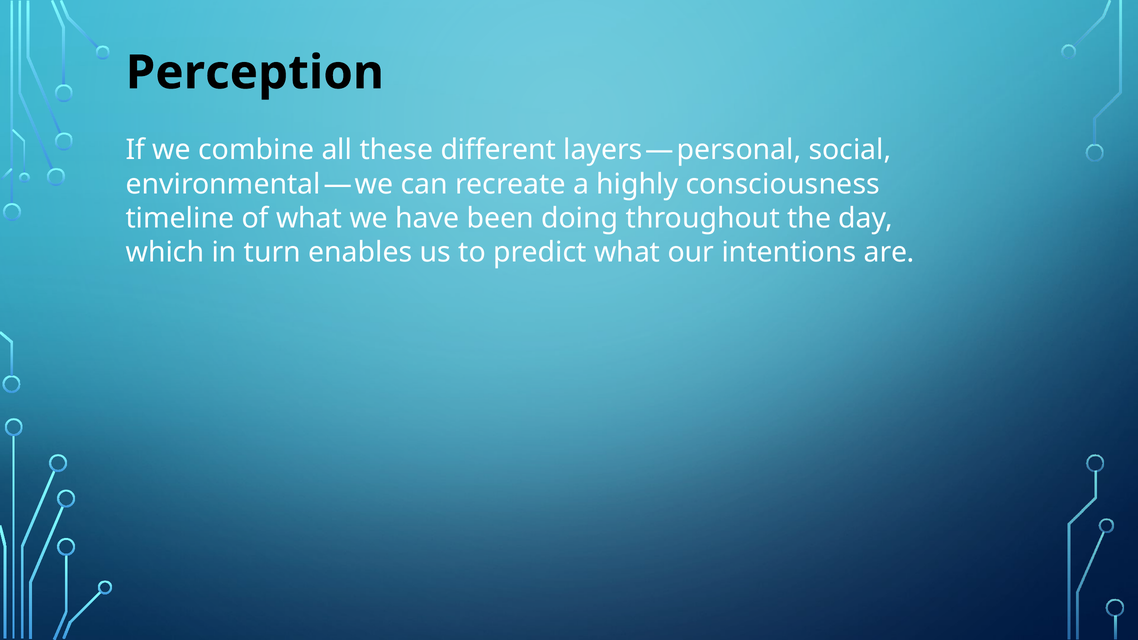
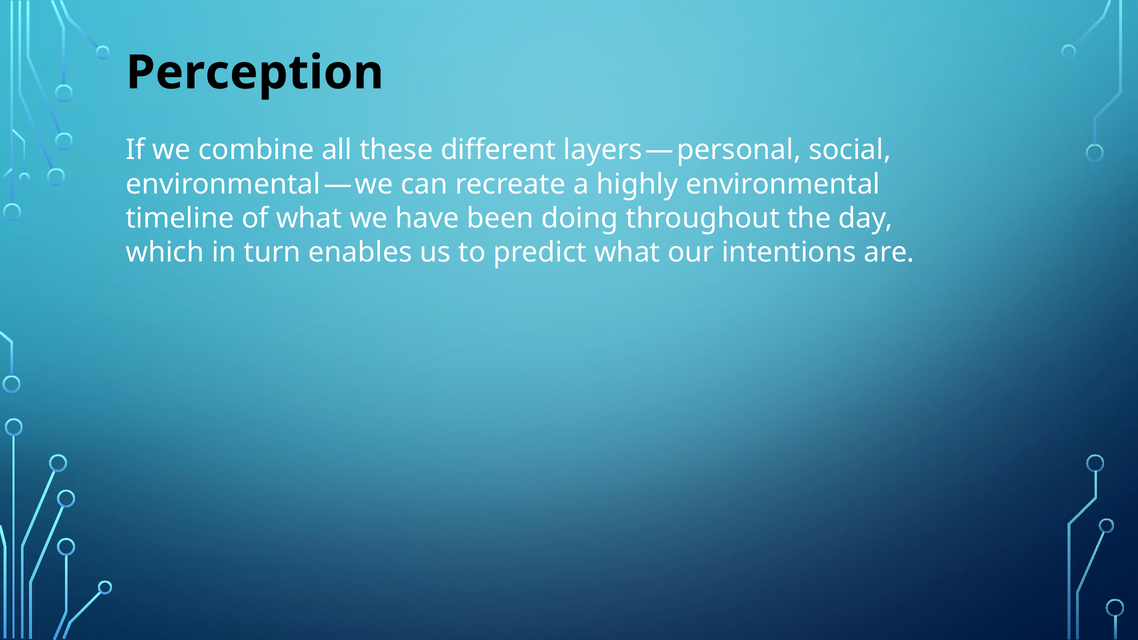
highly consciousness: consciousness -> environmental (783, 184)
